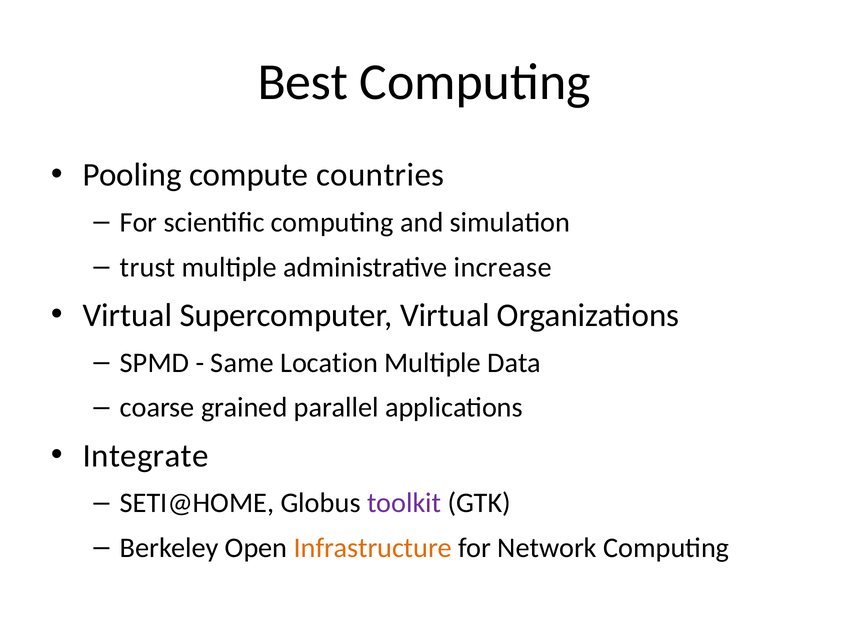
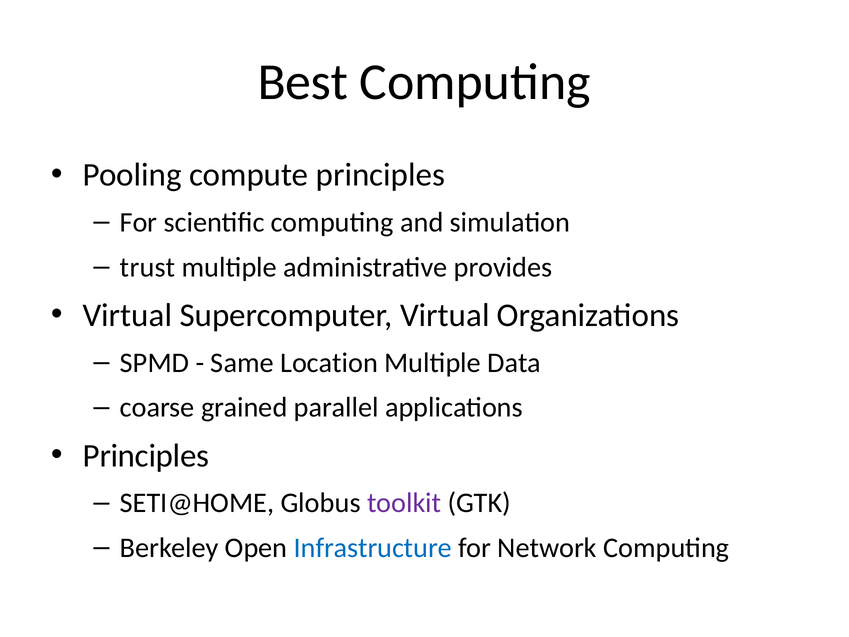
compute countries: countries -> principles (380, 175)
increase: increase -> provides (503, 267)
Integrate: Integrate -> Principles (146, 455)
Infrastructure colour: orange -> blue (373, 548)
